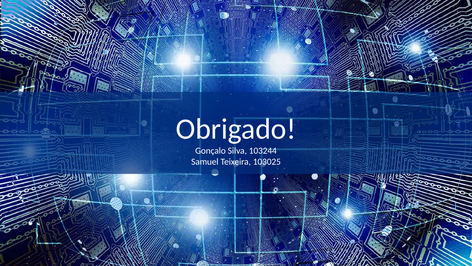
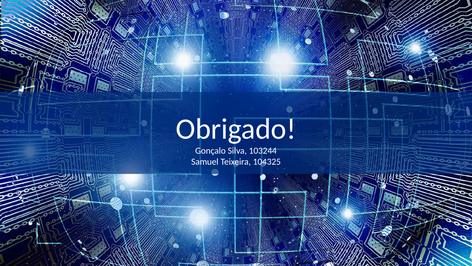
103025: 103025 -> 104325 (267, 161)
